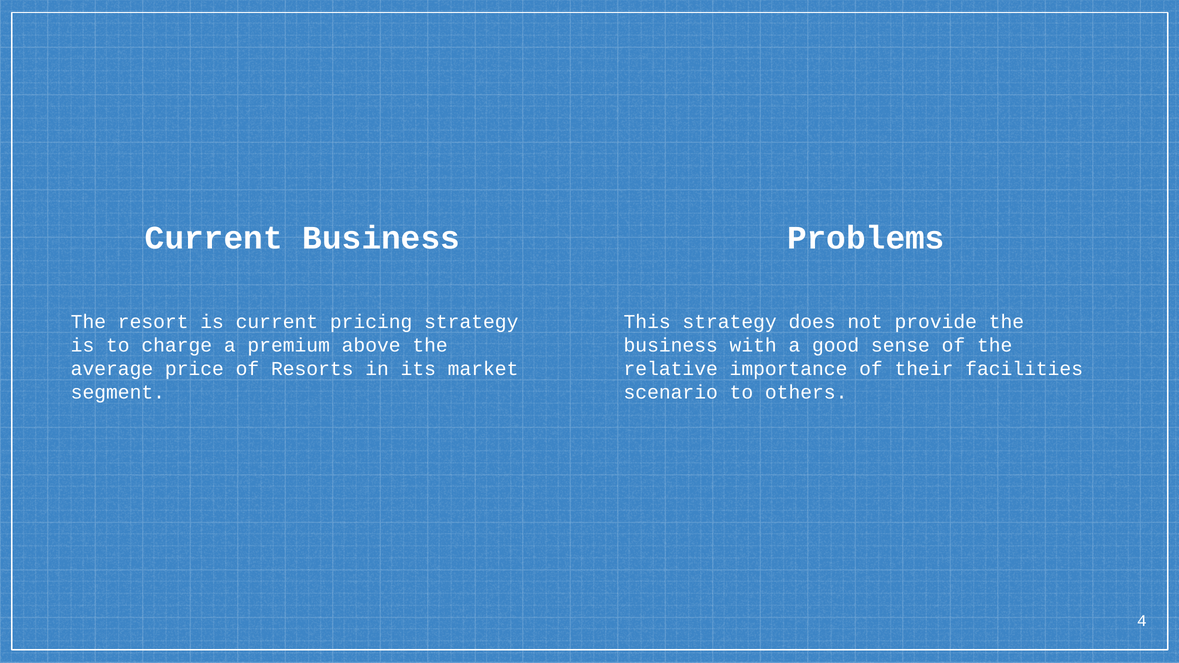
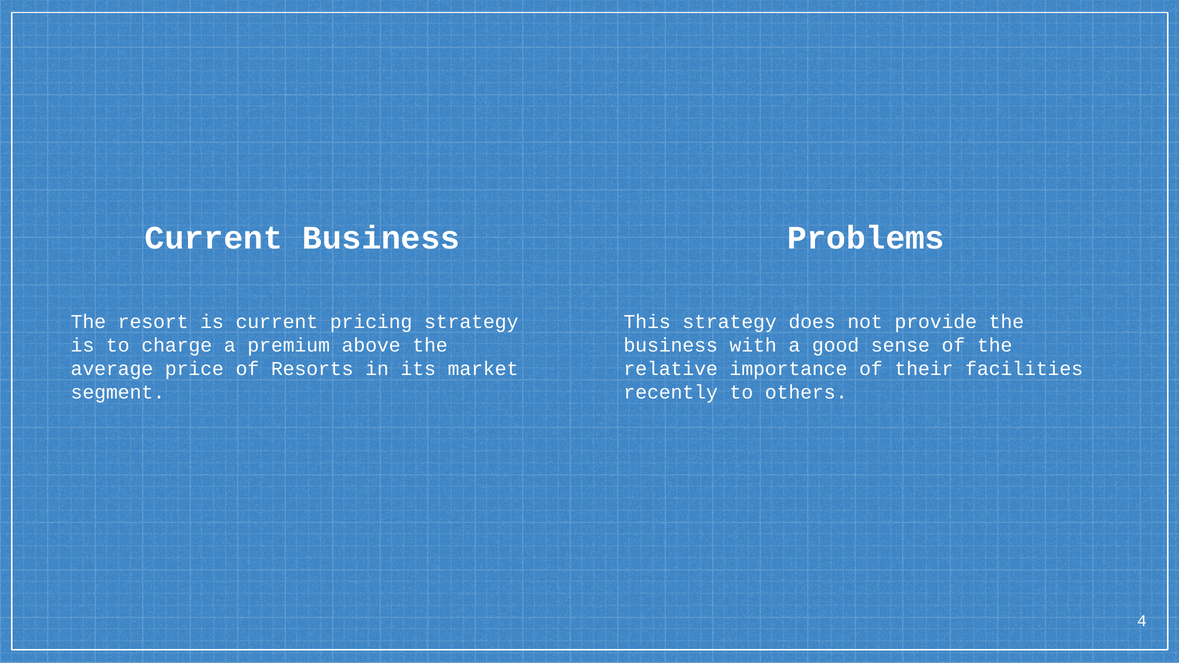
scenario: scenario -> recently (671, 392)
